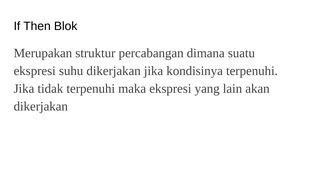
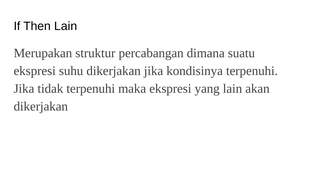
Then Blok: Blok -> Lain (66, 26)
